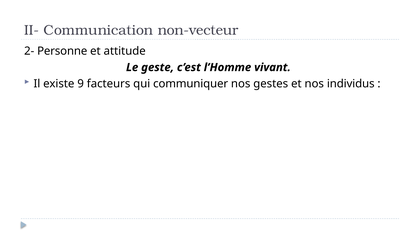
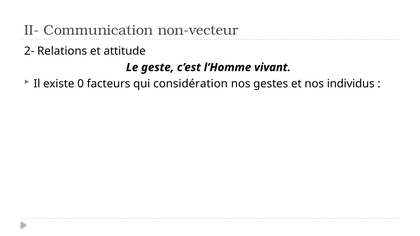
Personne: Personne -> Relations (62, 51)
9: 9 -> 0 (81, 84)
communiquer: communiquer -> considération (191, 84)
